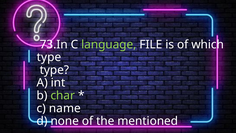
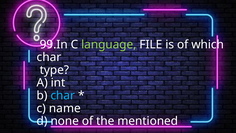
73.In: 73.In -> 99.In (54, 44)
type: type -> char (49, 57)
char colour: light green -> light blue (63, 95)
